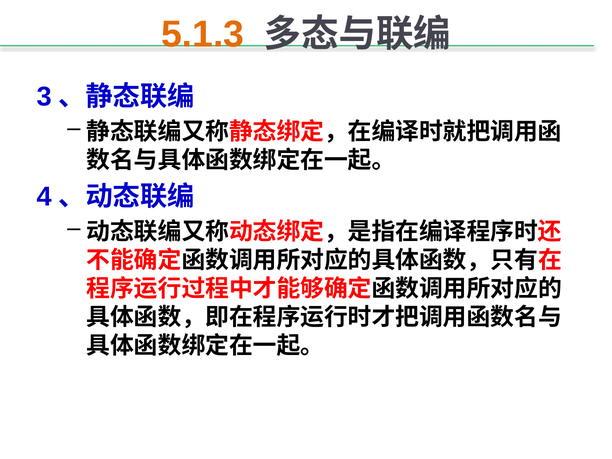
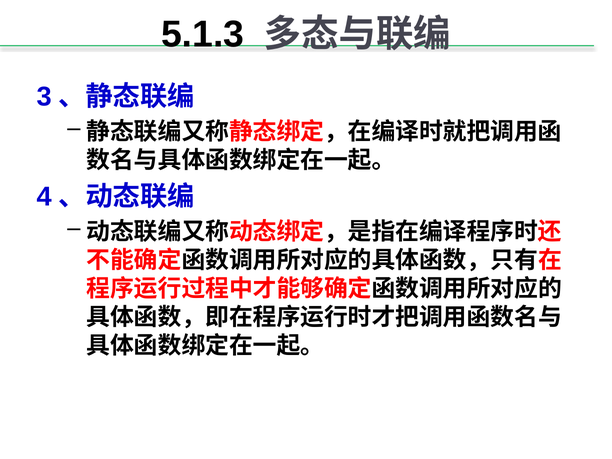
5.1.3 colour: orange -> black (203, 35)
